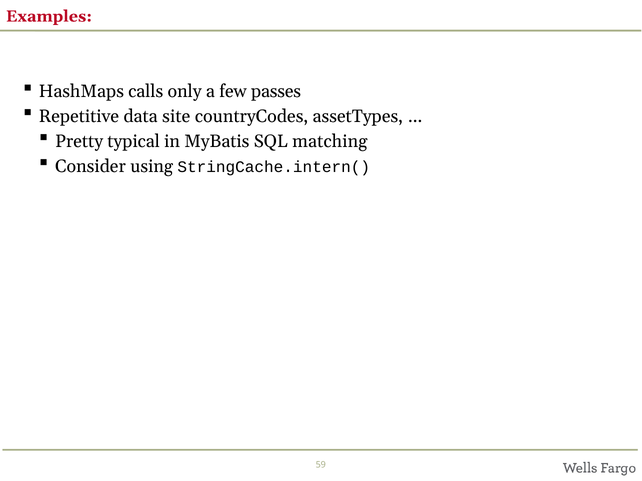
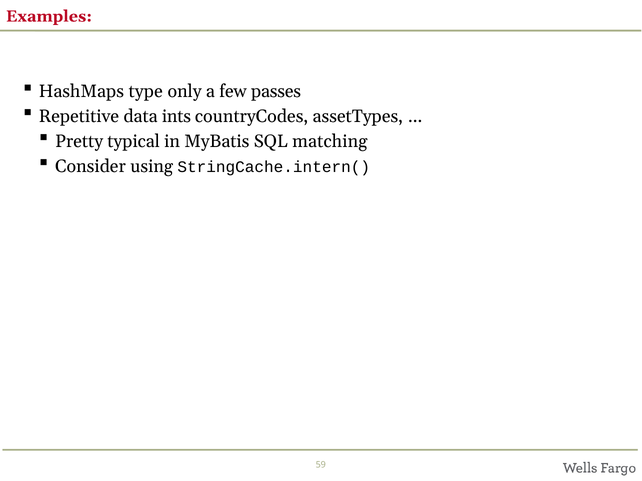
calls: calls -> type (146, 92)
site: site -> ints (176, 116)
